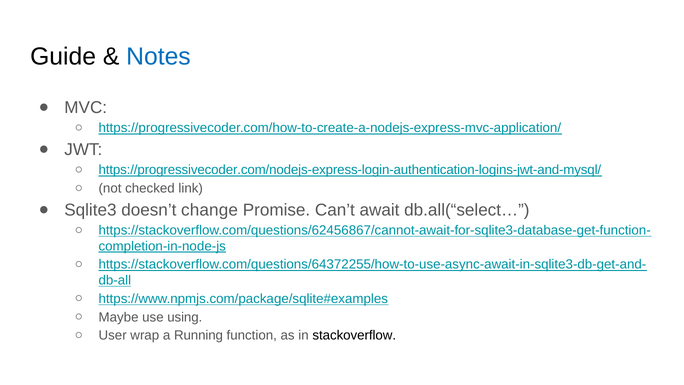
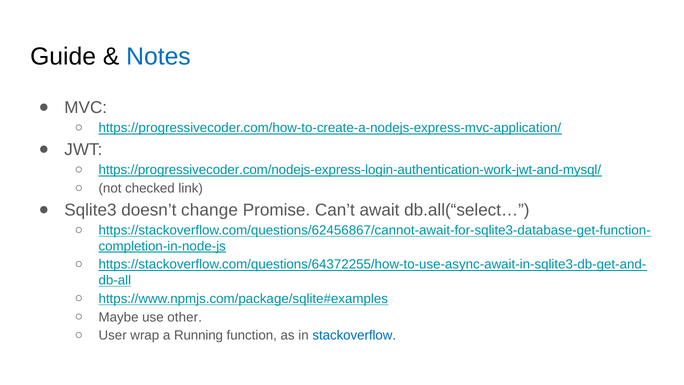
https://progressivecoder.com/nodejs-express-login-authentication-logins-jwt-and-mysql/: https://progressivecoder.com/nodejs-express-login-authentication-logins-jwt-and-mysql/ -> https://progressivecoder.com/nodejs-express-login-authentication-work-jwt-and-mysql/ (350, 170)
using: using -> other (185, 317)
stackoverflow colour: black -> blue (354, 335)
